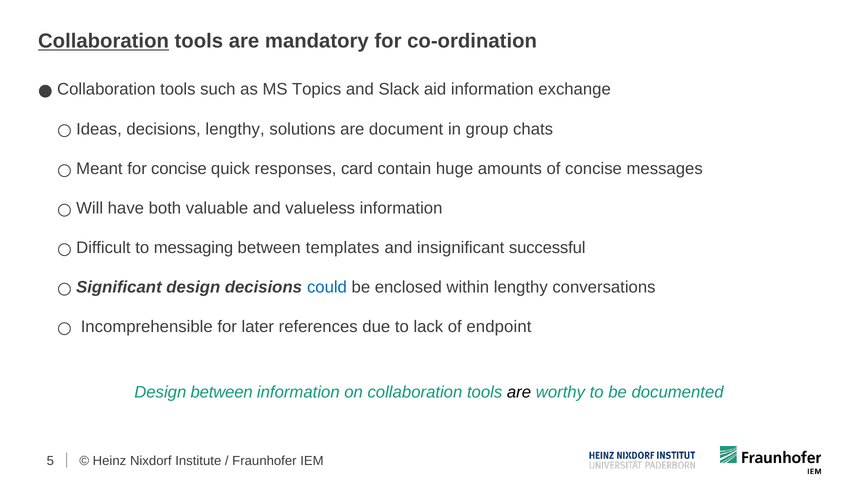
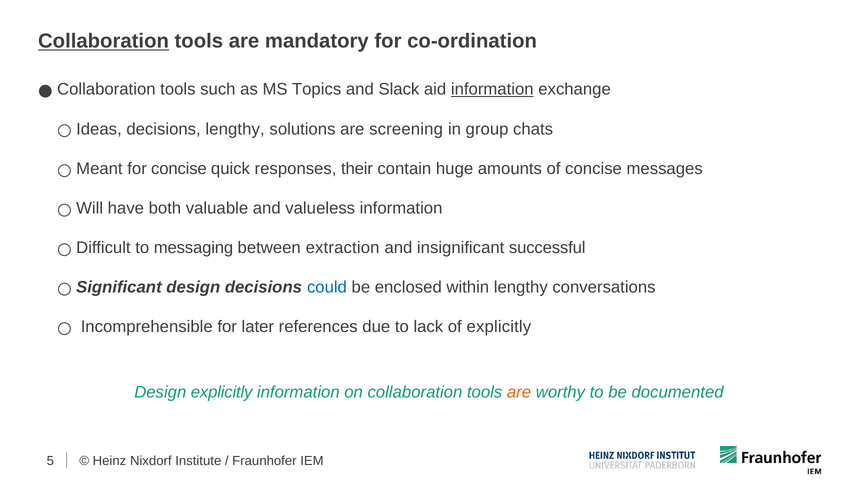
information underline: none -> present (492, 89)
document: document -> screening (406, 129)
card: card -> their (357, 169)
templates: templates -> extraction (343, 248)
of endpoint: endpoint -> explicitly (499, 327)
Design between: between -> explicitly (222, 392)
are colour: black -> orange (519, 392)
